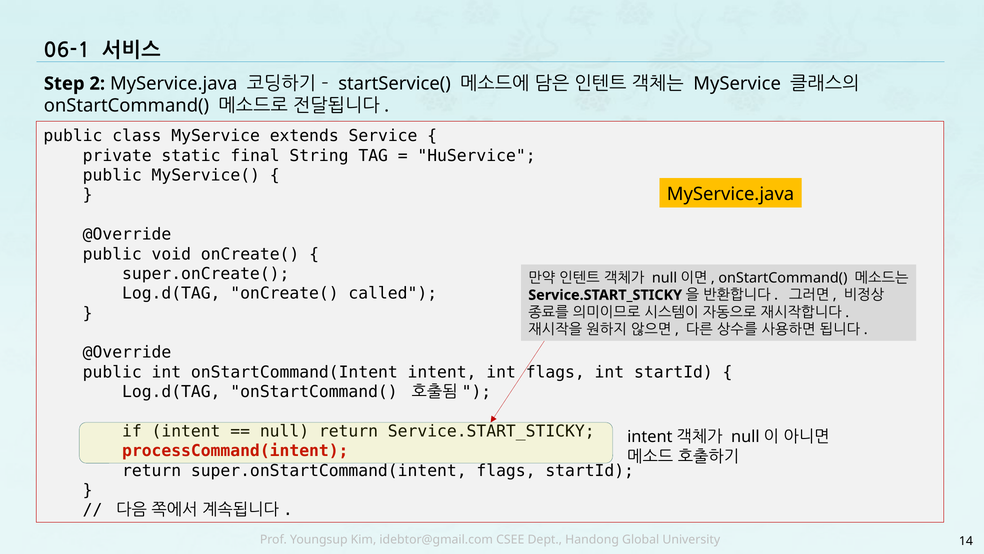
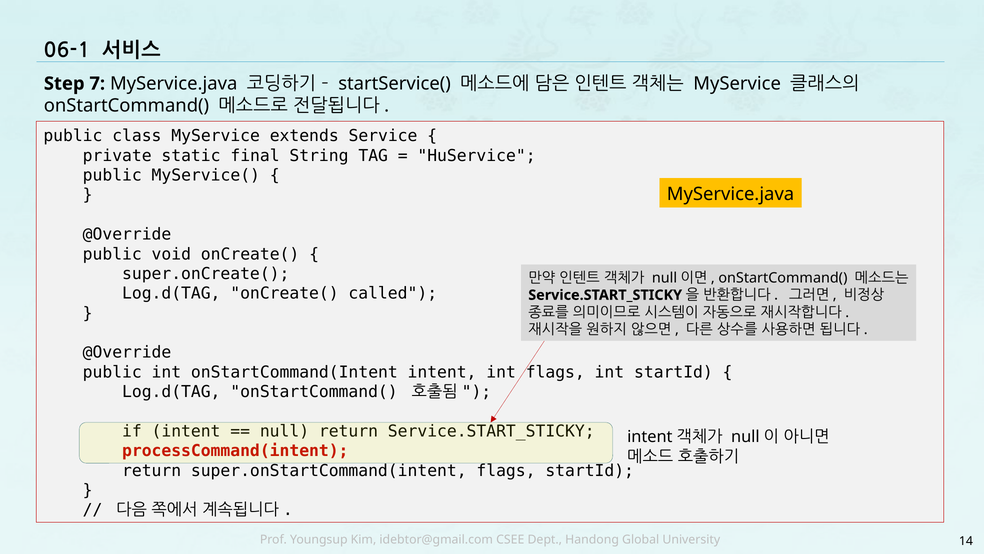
2: 2 -> 7 (97, 84)
